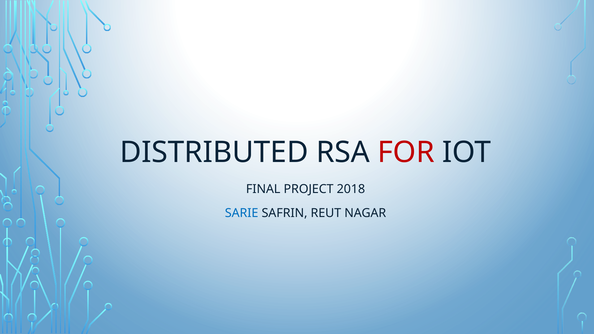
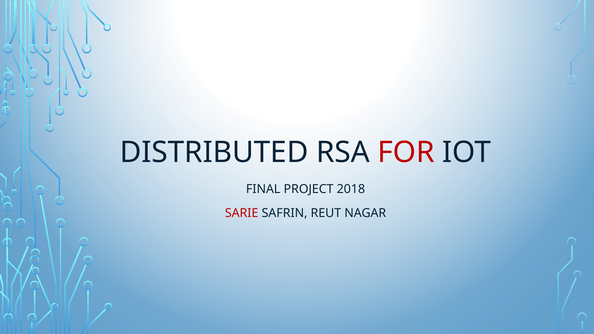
SARIE colour: blue -> red (242, 213)
